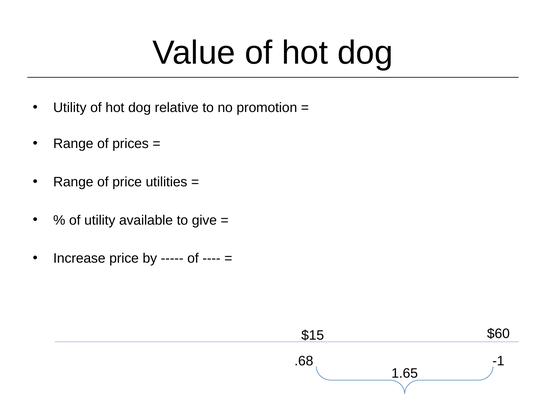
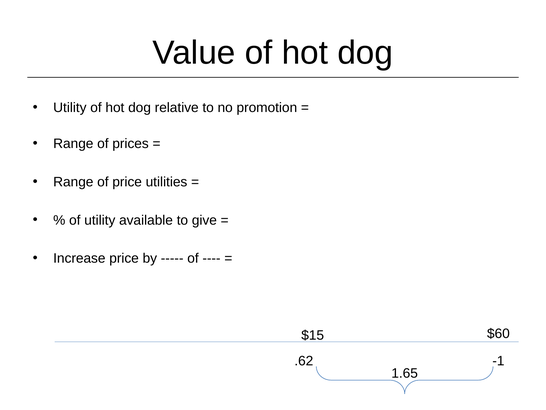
.68: .68 -> .62 (304, 360)
